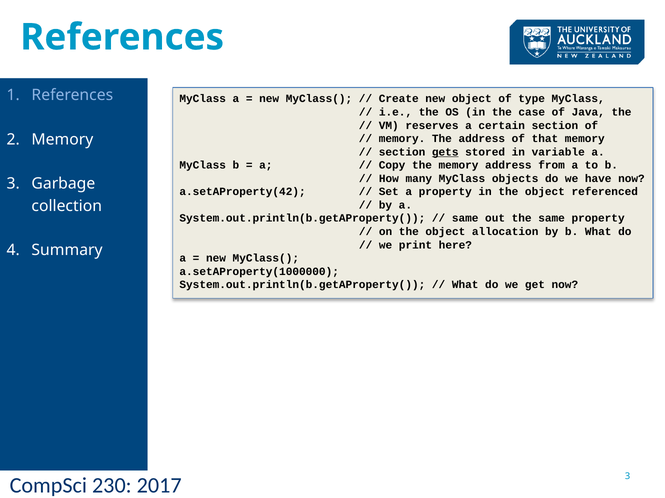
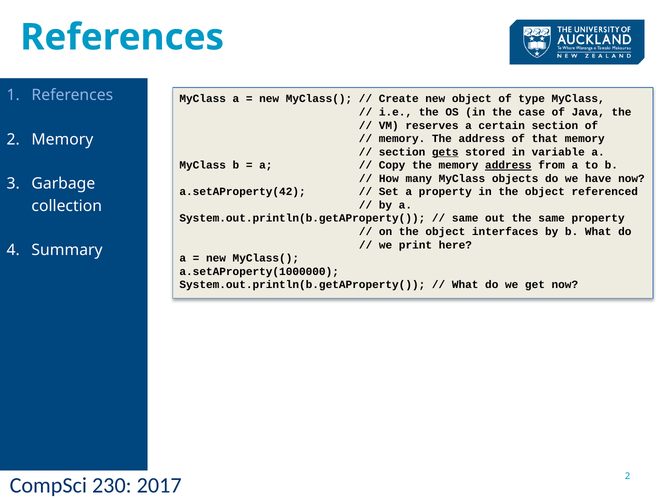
address underline: none -> present (508, 165)
allocation: allocation -> interfaces (505, 232)
3: 3 -> 2 (628, 477)
